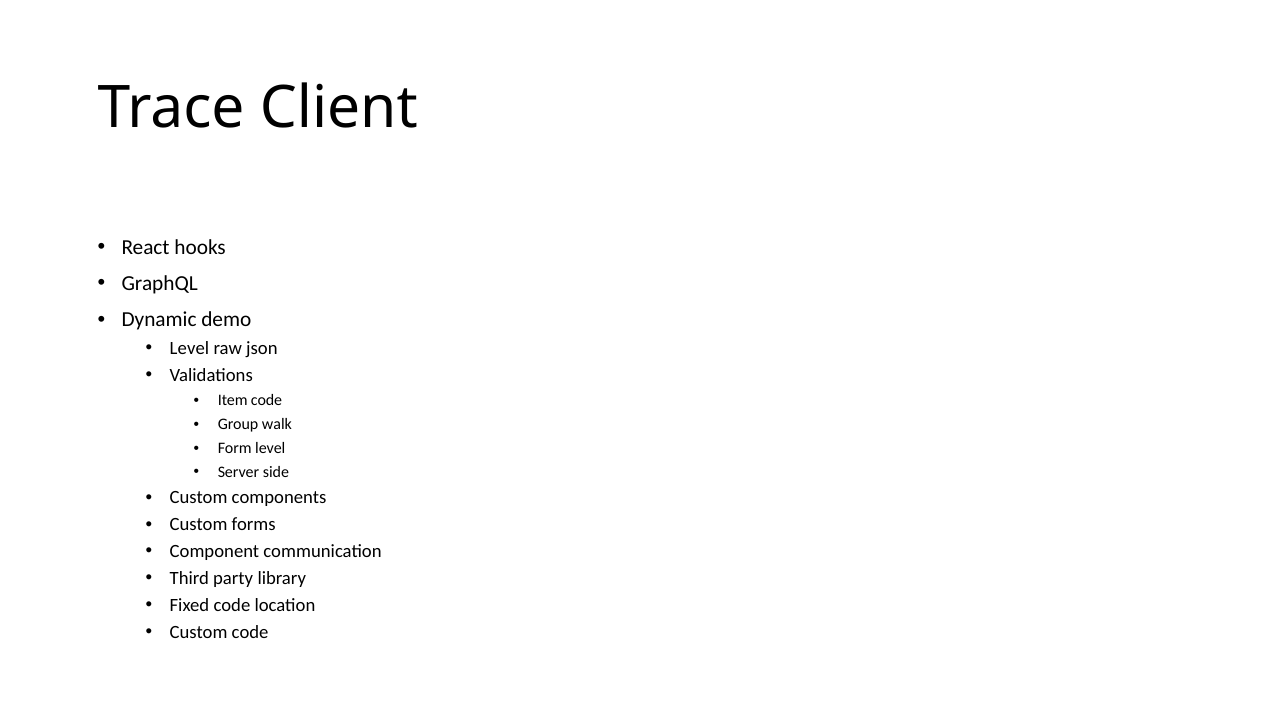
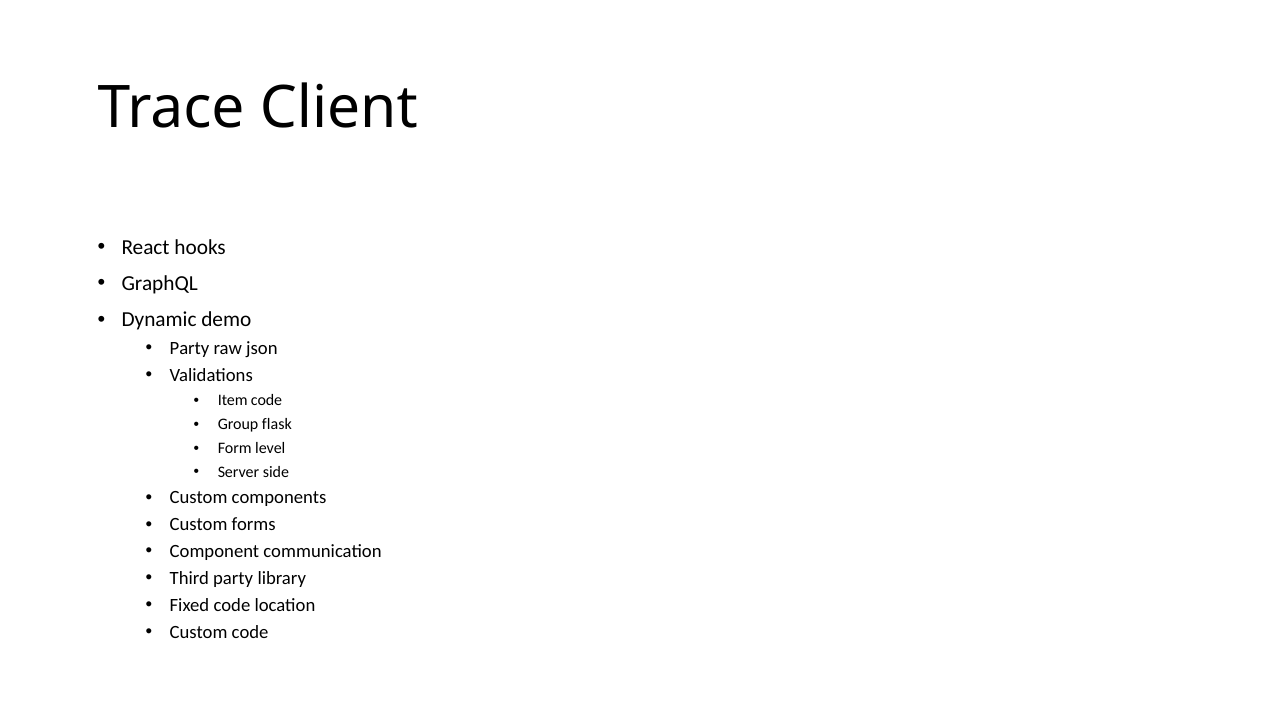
Level: Level -> Party (190, 348)
walk: walk -> flask (277, 424)
